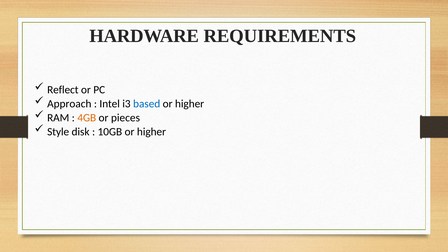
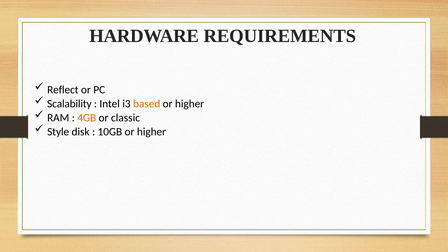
Approach: Approach -> Scalability (69, 104)
based colour: blue -> orange (147, 104)
pieces: pieces -> classic (126, 118)
